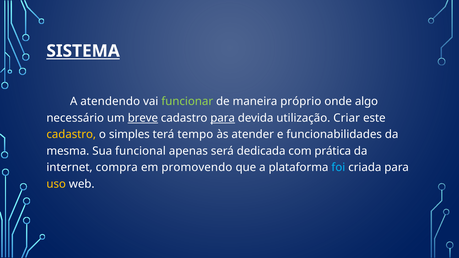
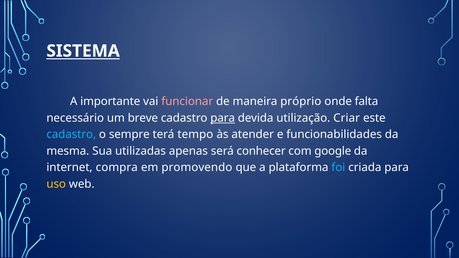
atendendo: atendendo -> importante (110, 102)
funcionar colour: light green -> pink (187, 102)
algo: algo -> falta (366, 102)
breve underline: present -> none (143, 118)
cadastro colour: yellow -> light blue (71, 135)
simples: simples -> sempre (129, 135)
funcional: funcional -> utilizadas (141, 151)
dedicada: dedicada -> conhecer (261, 151)
prática: prática -> google (333, 151)
